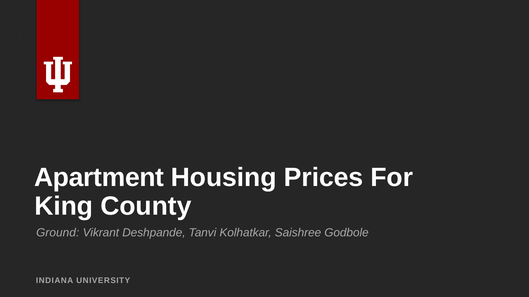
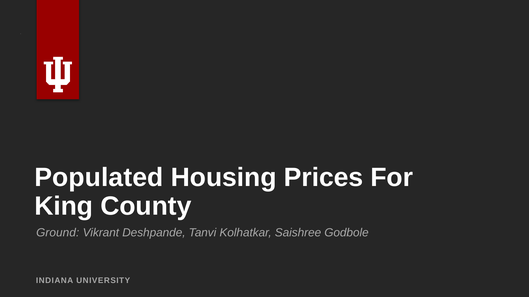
Apartment: Apartment -> Populated (99, 178)
